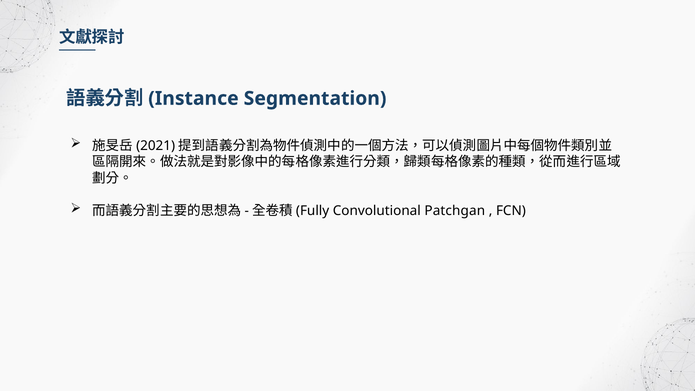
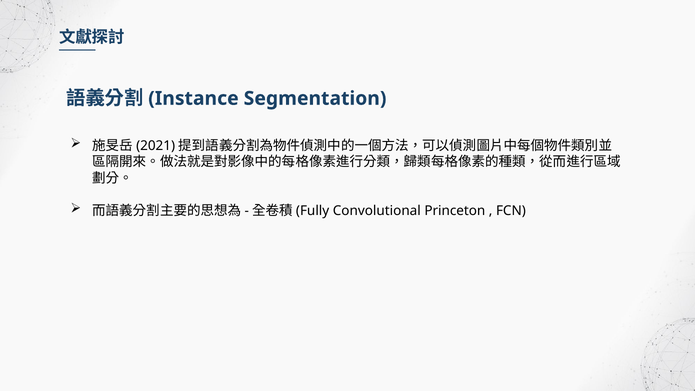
Patchgan: Patchgan -> Princeton (455, 211)
